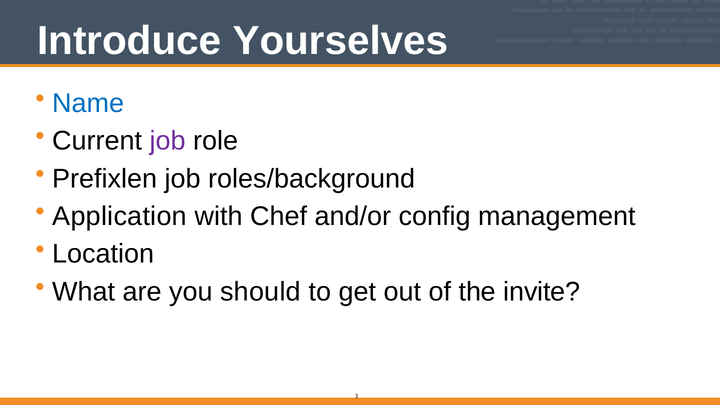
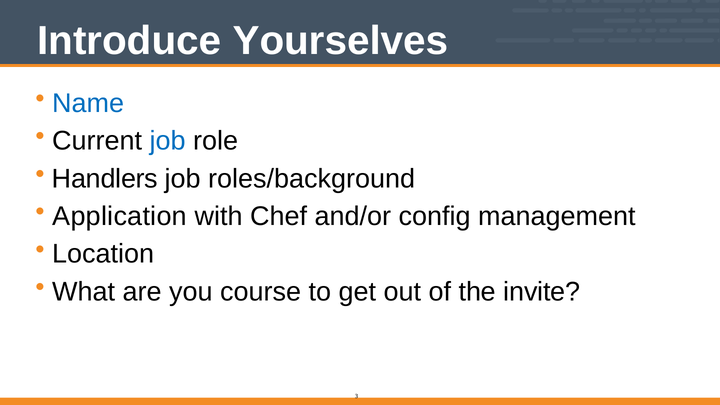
job colour: purple -> blue (168, 141)
Prefixlen: Prefixlen -> Handlers (105, 179)
should: should -> course (261, 292)
